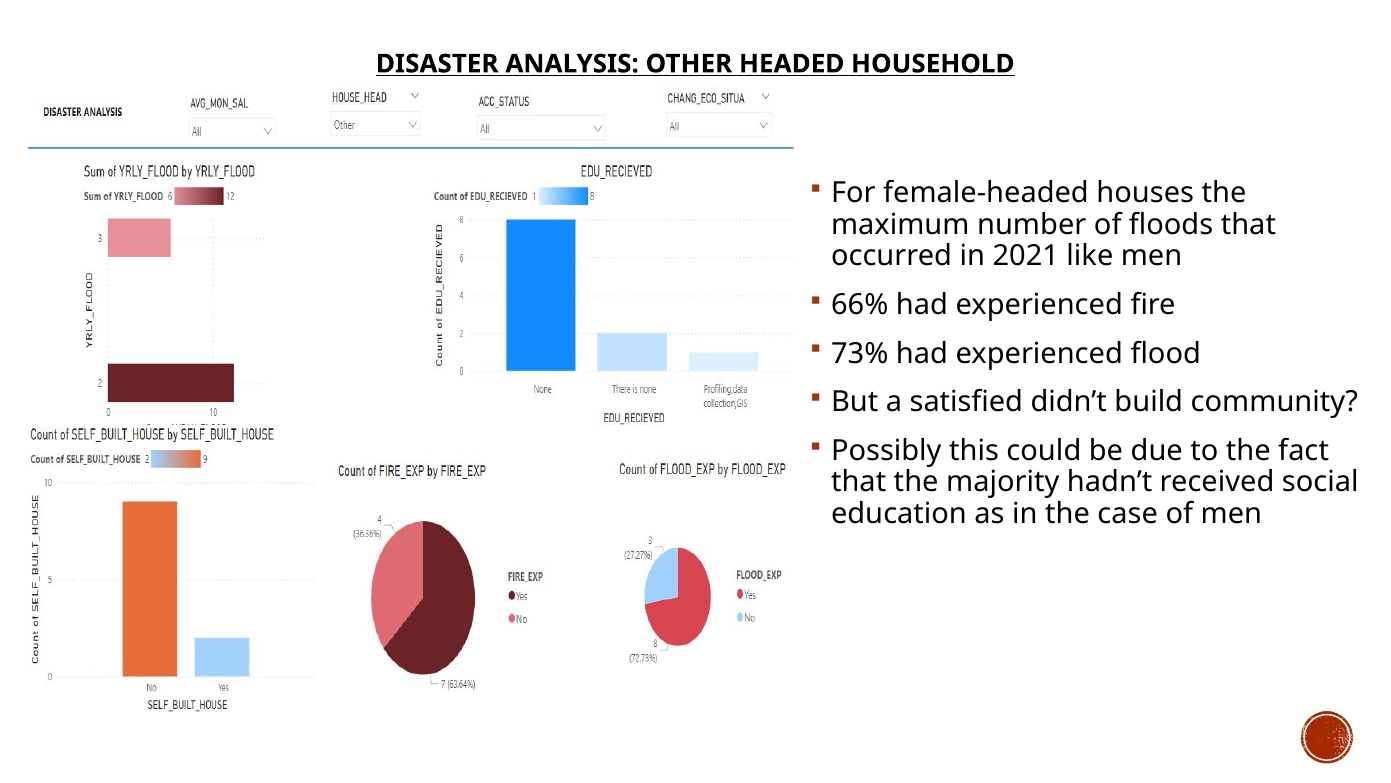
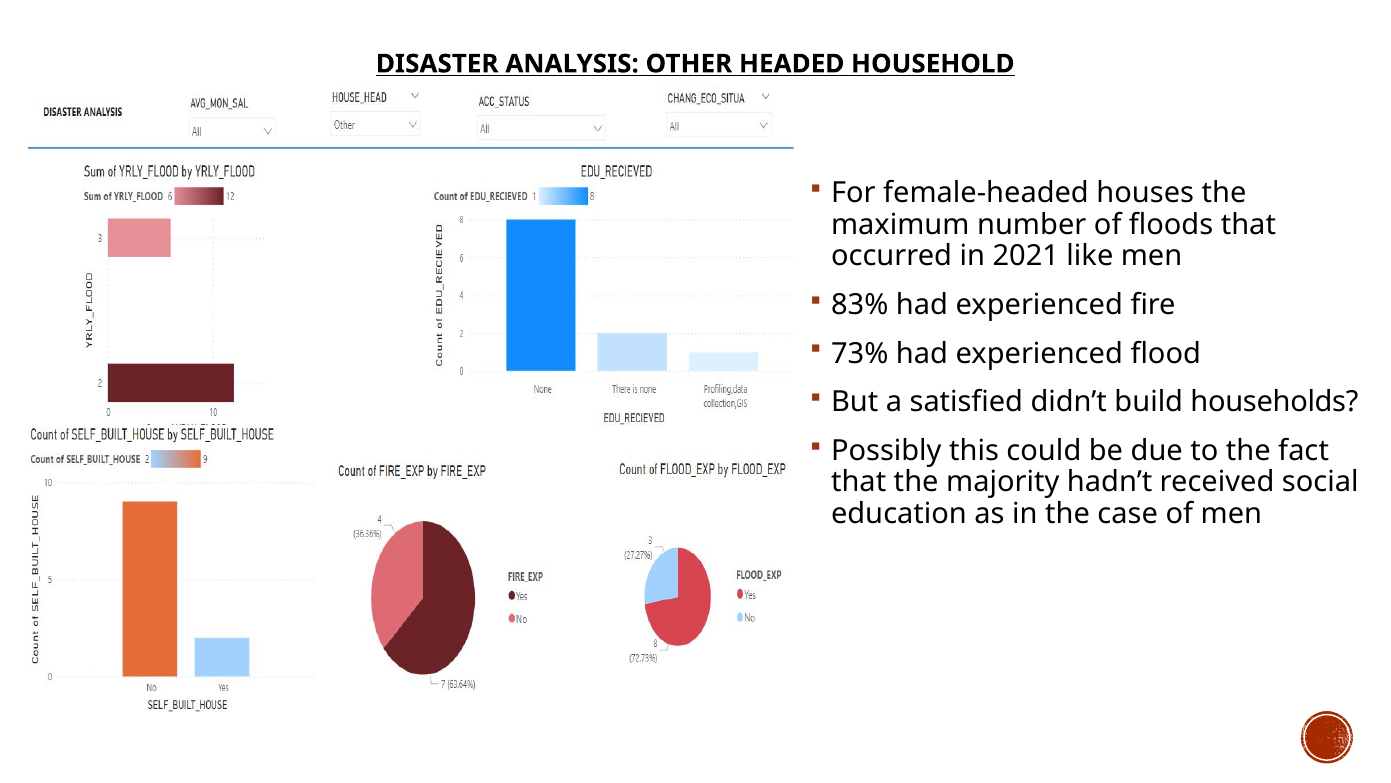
66%: 66% -> 83% (860, 305)
community: community -> households (1274, 402)
